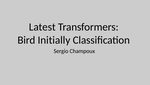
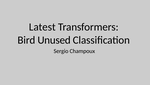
Initially: Initially -> Unused (54, 40)
